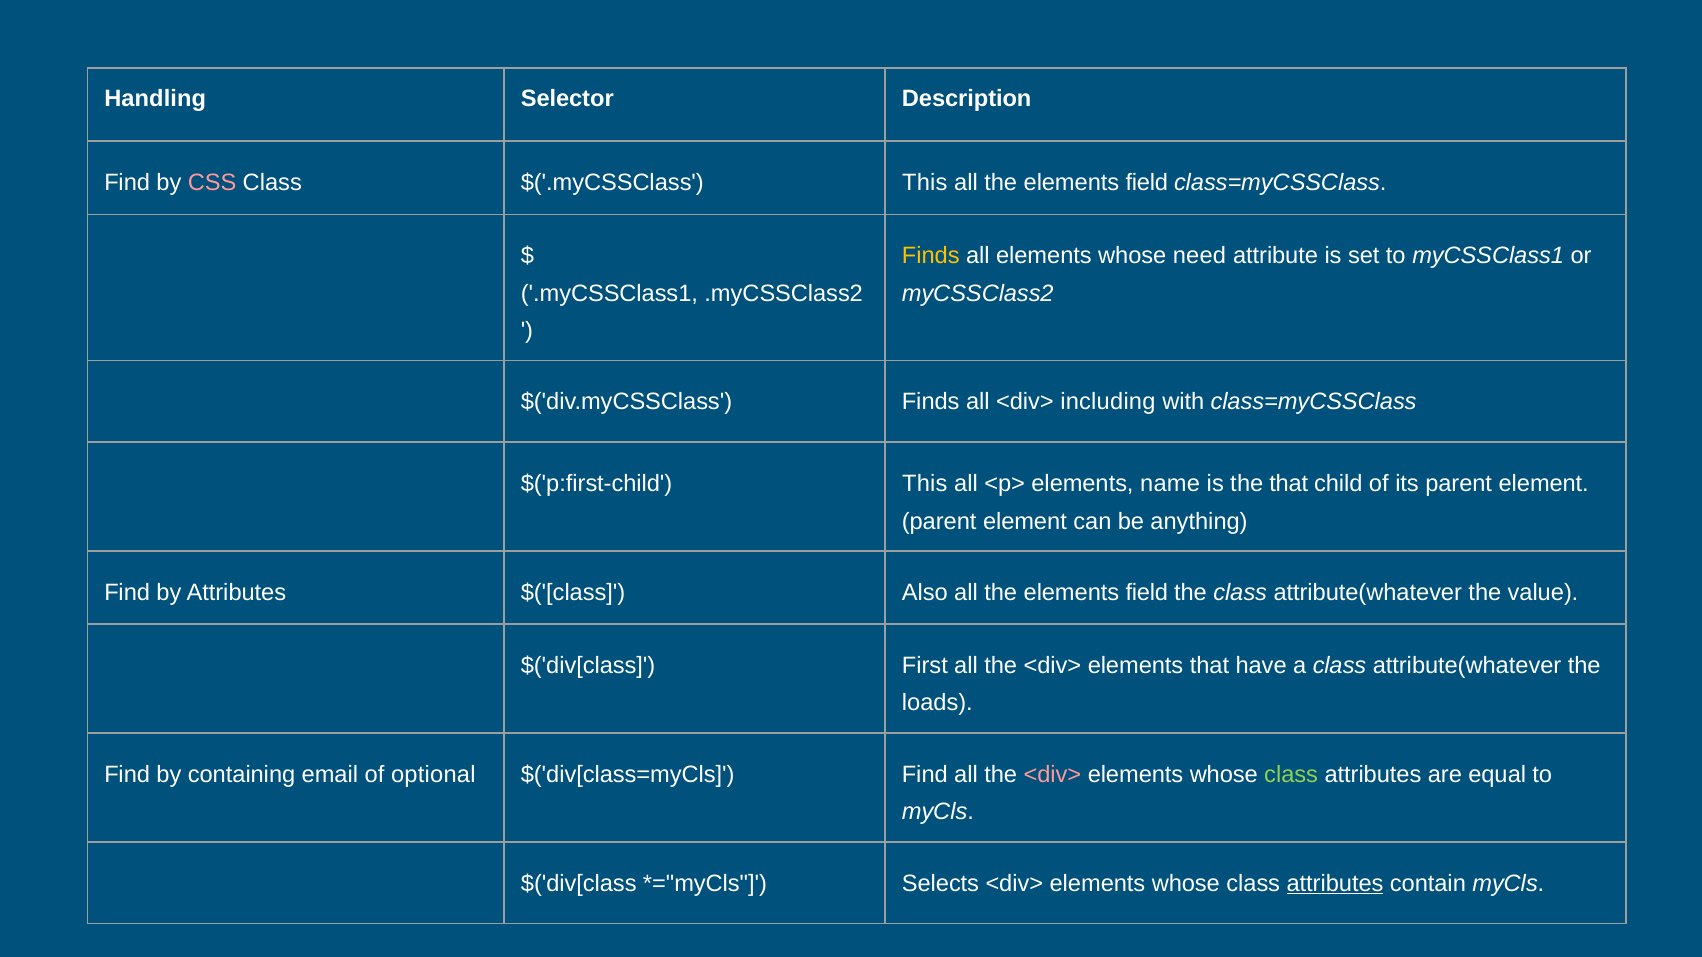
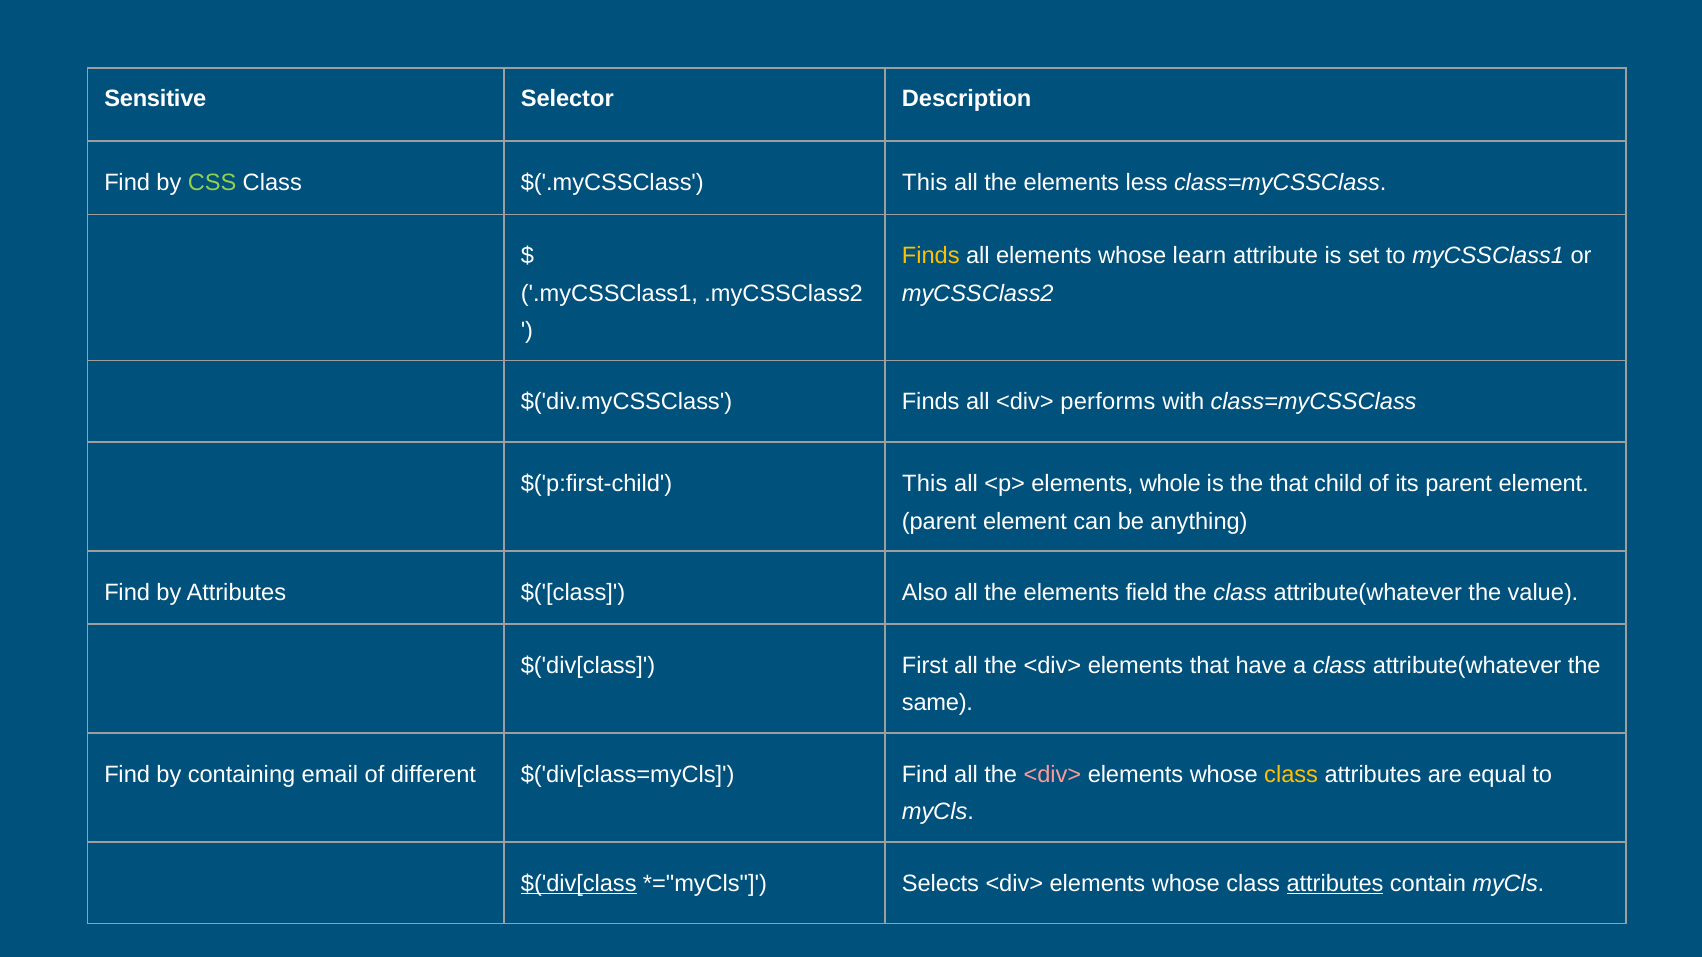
Handling: Handling -> Sensitive (155, 99)
CSS colour: pink -> light green (212, 183)
field: field -> less (1147, 183)
need: need -> learn (1199, 256)
including: including -> performs (1108, 402)
name: name -> whole (1170, 484)
loads: loads -> same (937, 703)
optional: optional -> different (433, 775)
class colour: light green -> yellow (1291, 775)
$('div[class underline: none -> present (579, 884)
